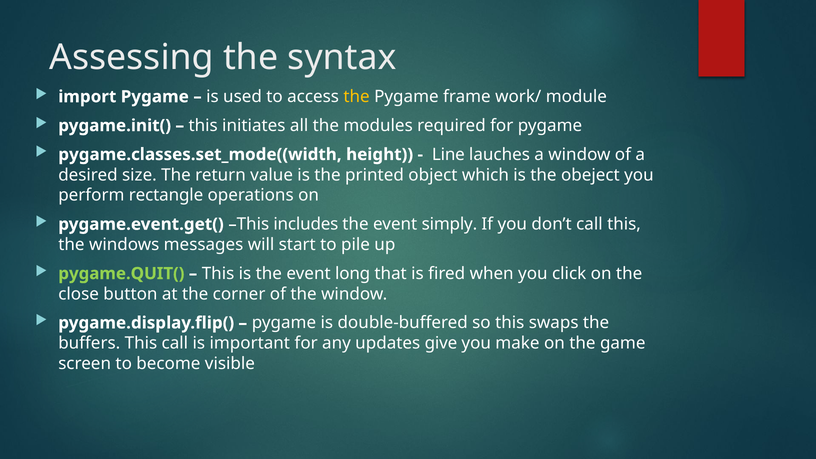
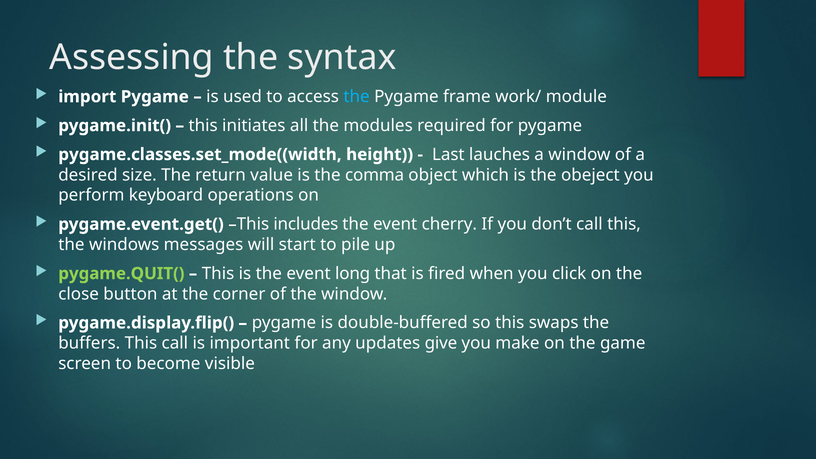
the colour: yellow -> light blue (357, 97)
Line: Line -> Last (448, 154)
printed: printed -> comma (375, 175)
rectangle: rectangle -> keyboard (166, 195)
simply: simply -> cherry (449, 224)
